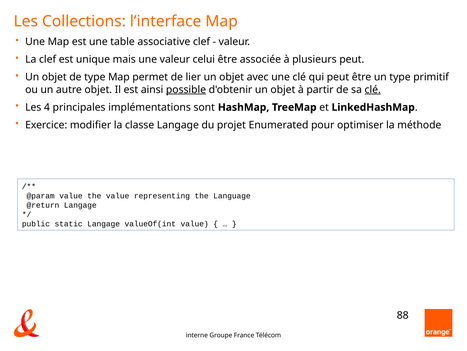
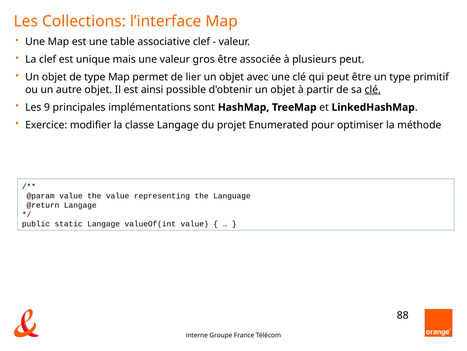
celui: celui -> gros (204, 59)
possible underline: present -> none (186, 89)
4: 4 -> 9 (47, 107)
